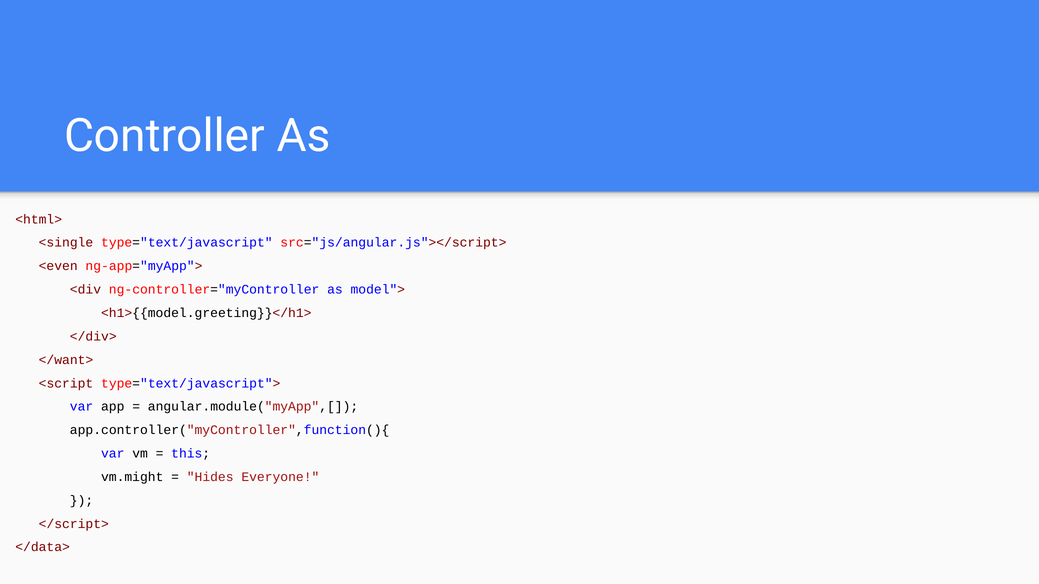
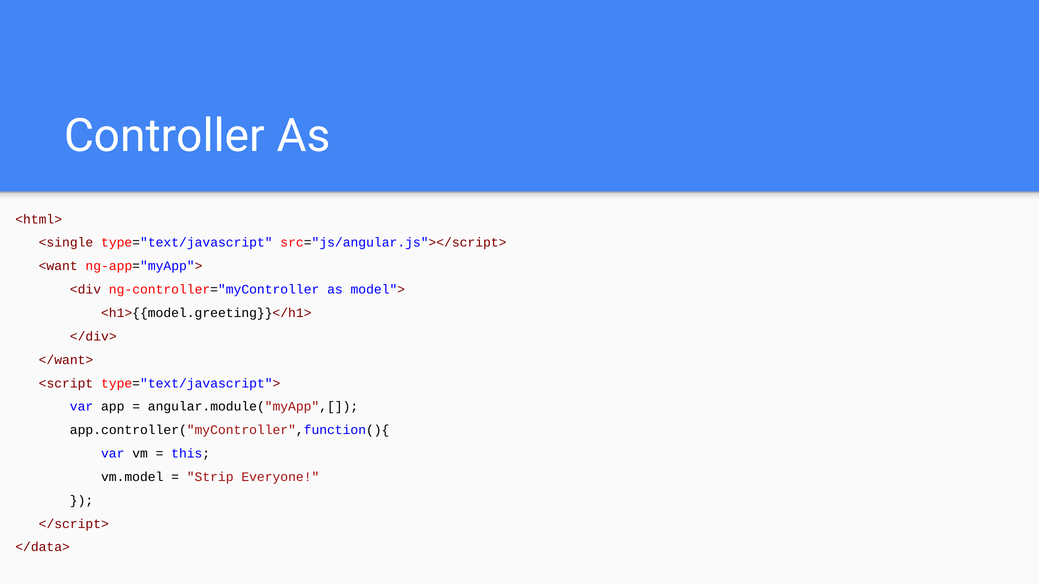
<even: <even -> <want (58, 266)
vm.might: vm.might -> vm.model (132, 477)
Hides: Hides -> Strip (210, 477)
